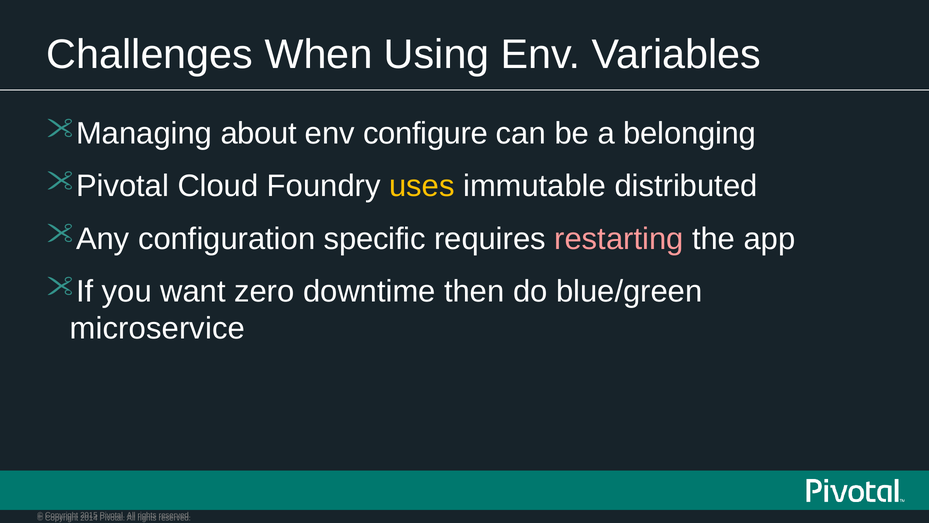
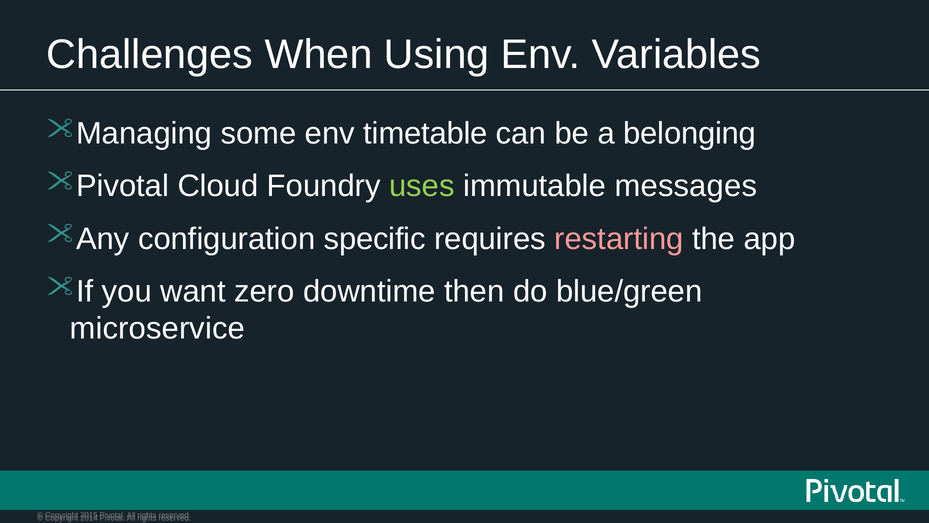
about: about -> some (259, 133)
configure: configure -> timetable (426, 133)
uses colour: yellow -> light green (422, 186)
distributed: distributed -> messages (686, 186)
